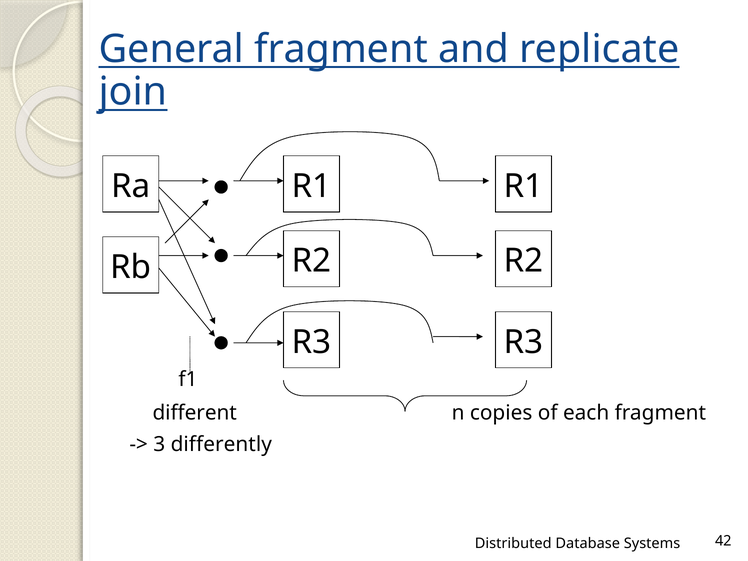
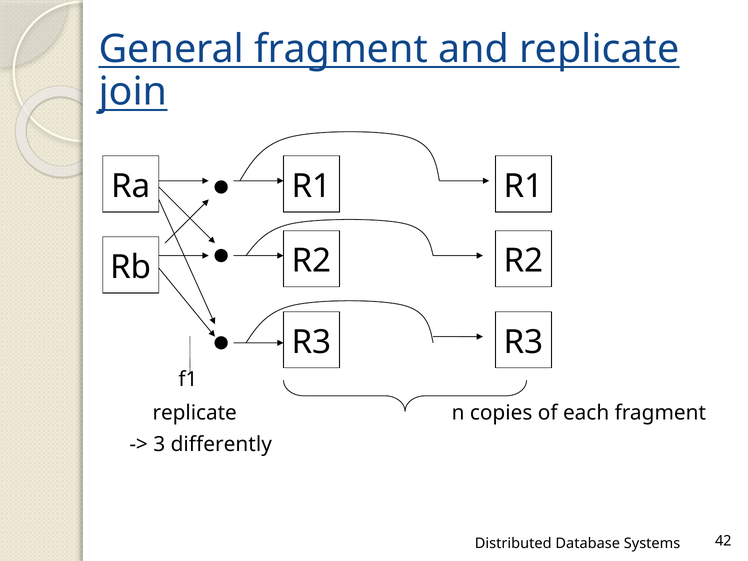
different: different -> replicate (195, 413)
